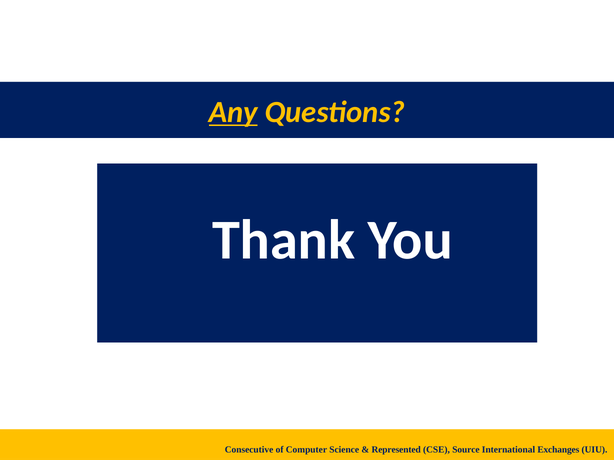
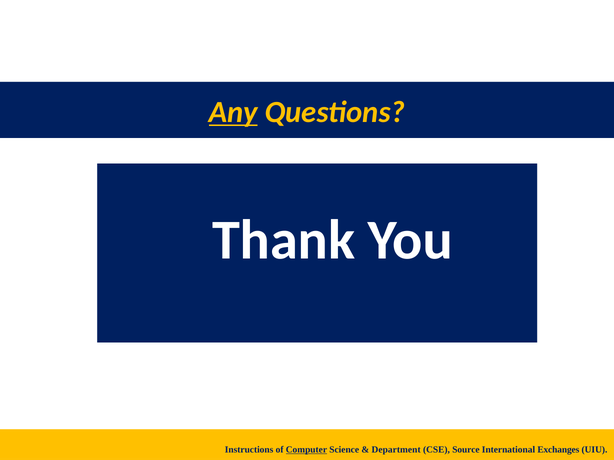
Consecutive: Consecutive -> Instructions (249, 450)
Computer underline: none -> present (306, 450)
Represented: Represented -> Department (396, 450)
